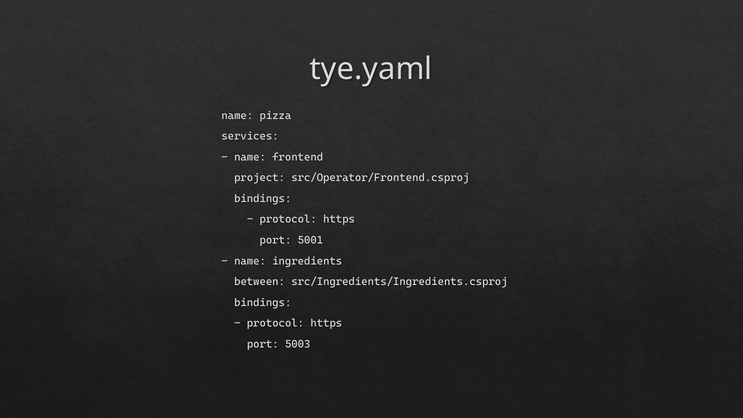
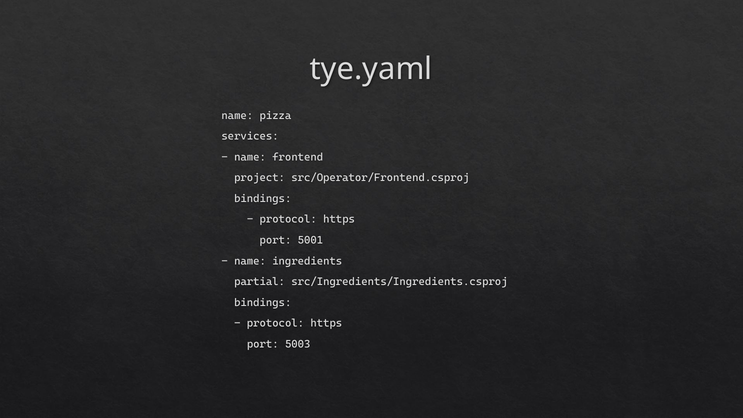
between: between -> partial (260, 282)
